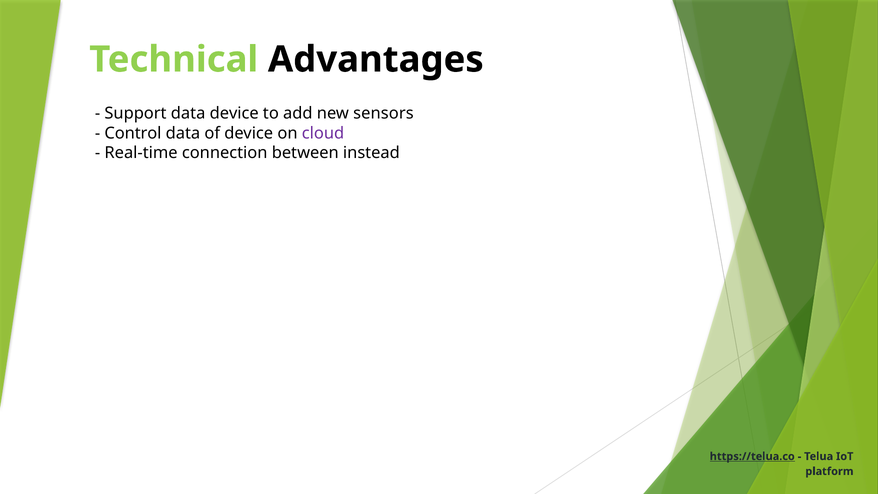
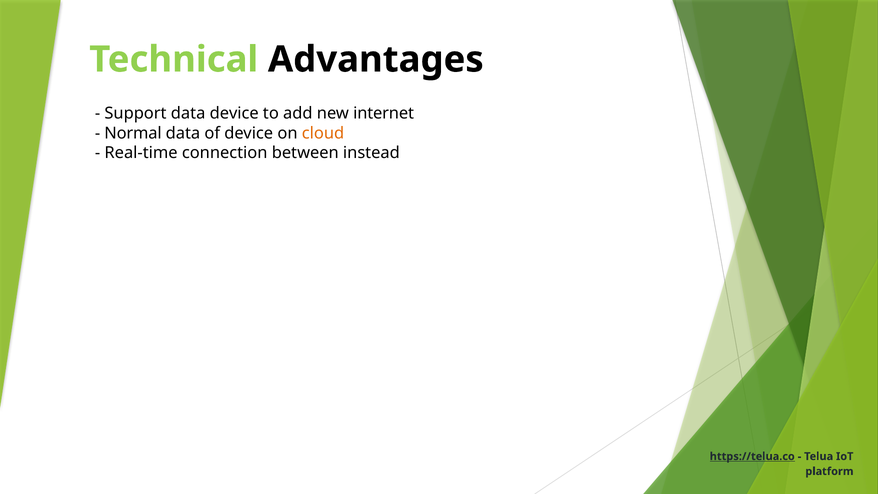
sensors: sensors -> internet (384, 113)
Control: Control -> Normal (133, 133)
cloud colour: purple -> orange (323, 133)
